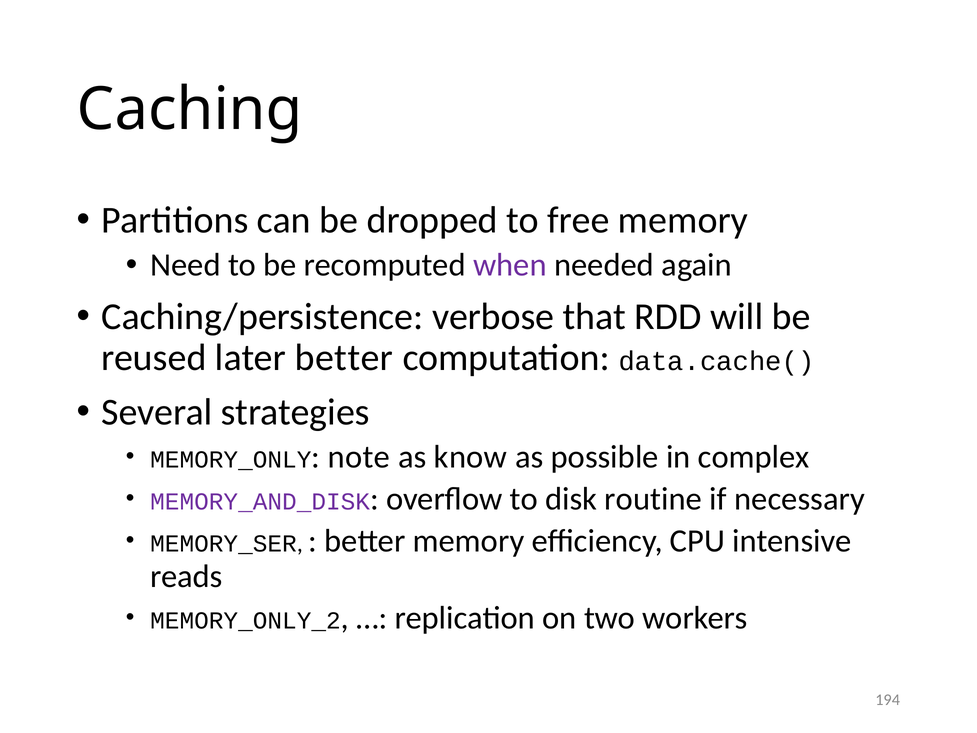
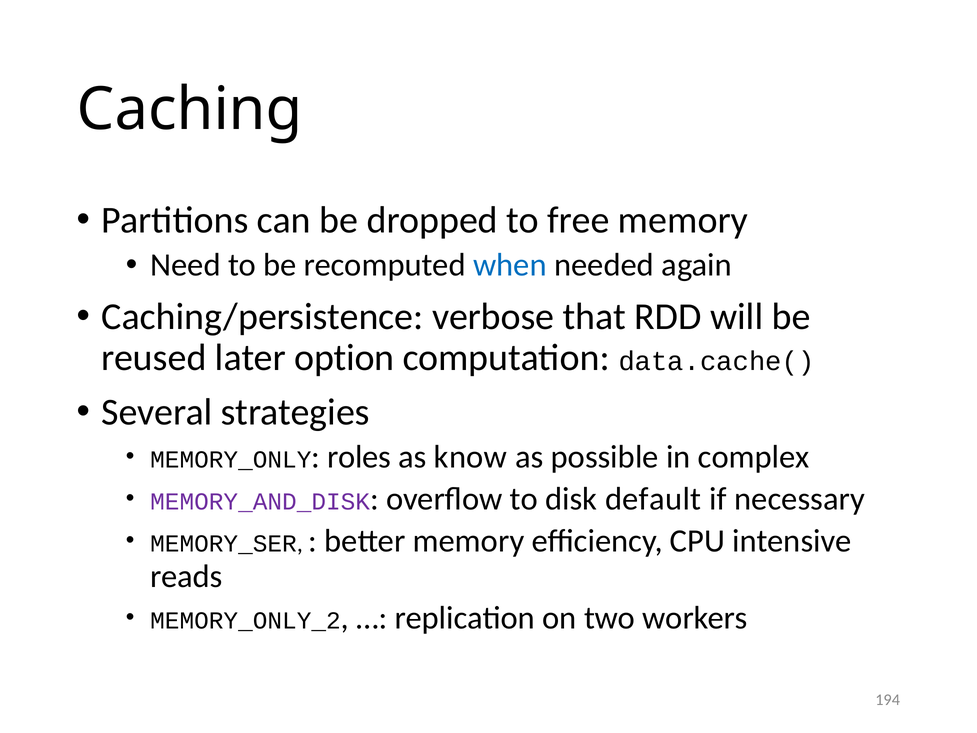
when colour: purple -> blue (510, 265)
later better: better -> option (344, 358)
note: note -> roles (359, 457)
routine: routine -> default (653, 499)
